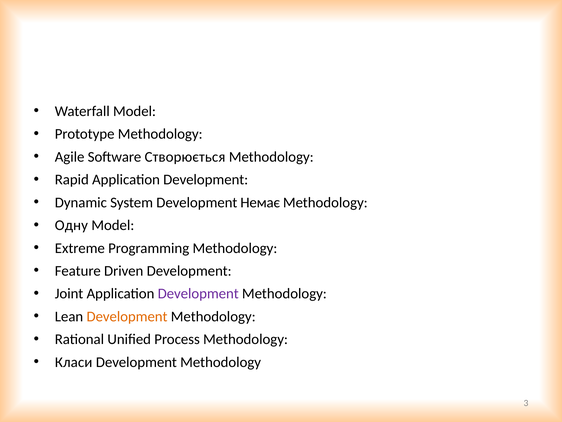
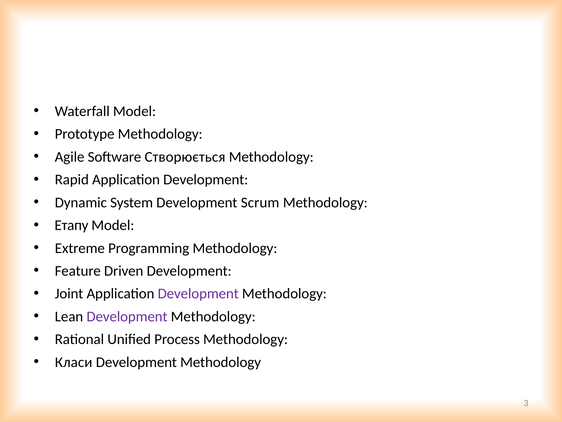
Немає: Немає -> Scrum (260, 202)
Одну: Одну -> Етапу (72, 225)
Development colour: orange -> purple (127, 316)
